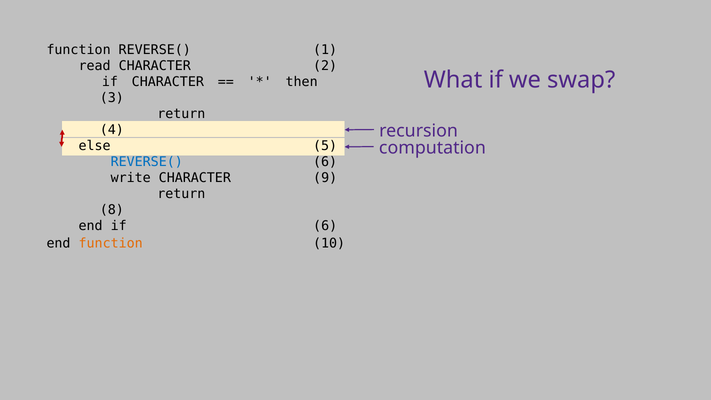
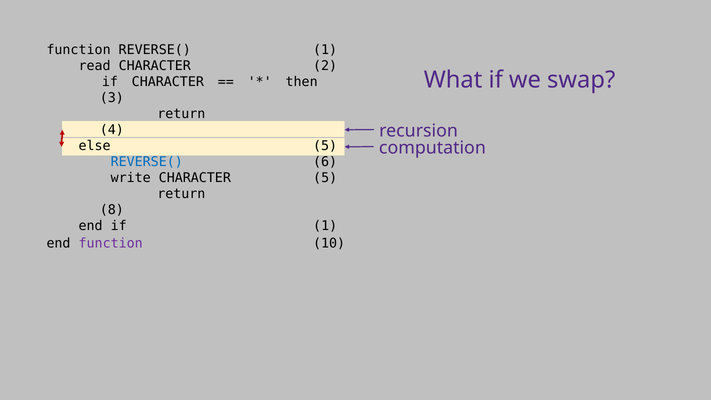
CHARACTER 9: 9 -> 5 (325, 178)
if 6: 6 -> 1 (325, 226)
function colour: orange -> purple (111, 243)
